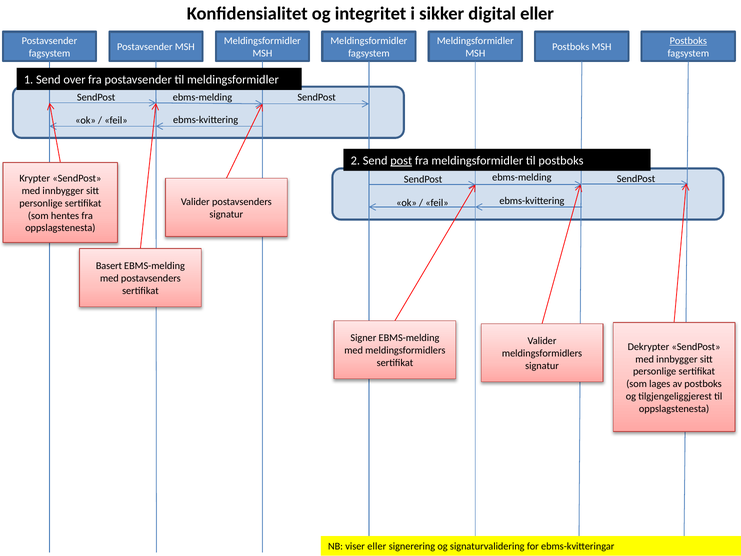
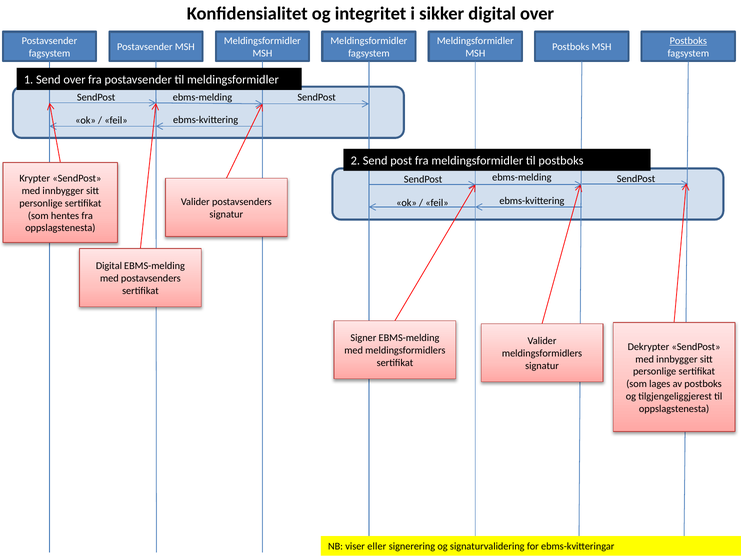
digital eller: eller -> over (537, 14)
post underline: present -> none (401, 161)
Basert: Basert -> Digital (109, 266)
